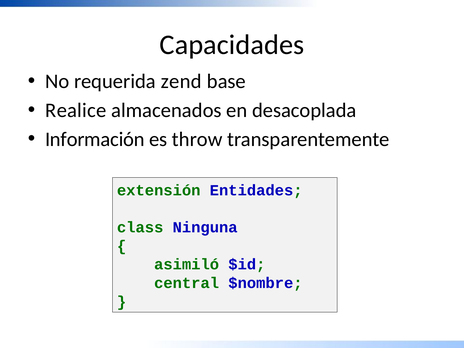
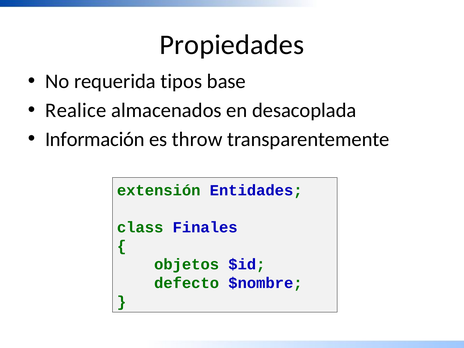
Capacidades: Capacidades -> Propiedades (232, 45)
zend: zend -> tipos (181, 81)
Ninguna: Ninguna -> Finales (205, 227)
asimiló: asimiló -> objetos (187, 264)
central: central -> defecto (187, 283)
